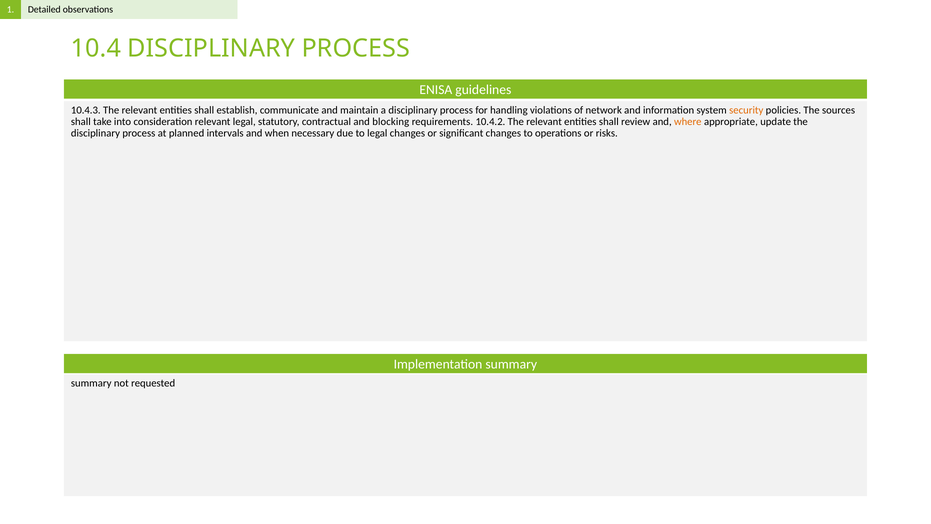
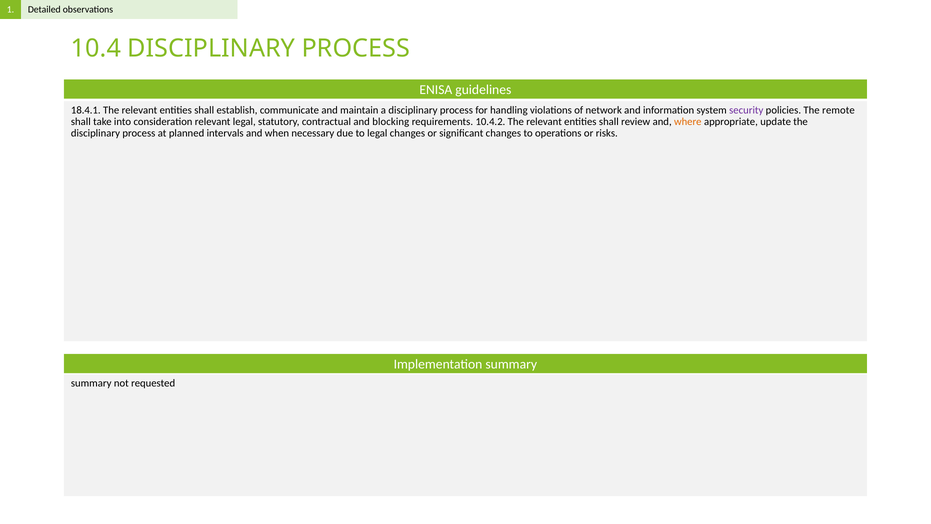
10.4.3: 10.4.3 -> 18.4.1 (86, 110)
security colour: orange -> purple (746, 110)
sources: sources -> remote (839, 110)
